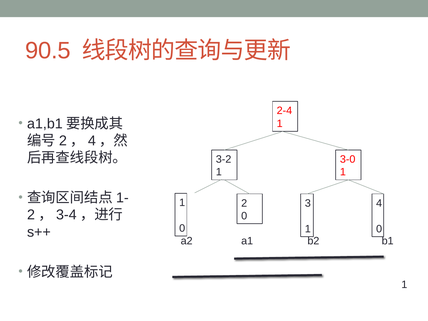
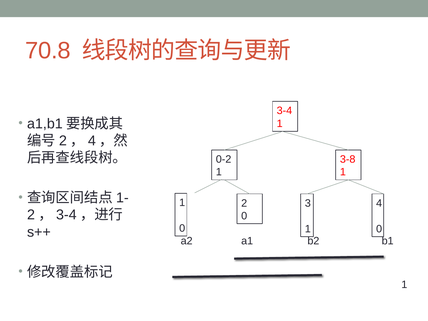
90.5: 90.5 -> 70.8 (48, 50)
2-4: 2-4 -> 3-4 (284, 111)
3-2: 3-2 -> 0-2 (224, 159)
3-0: 3-0 -> 3-8 (348, 159)
